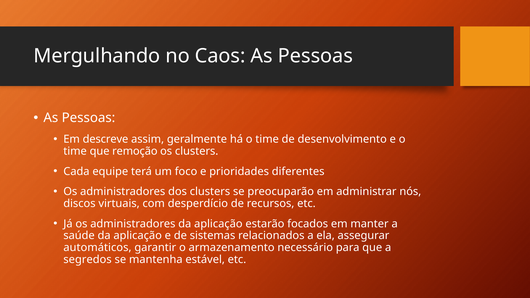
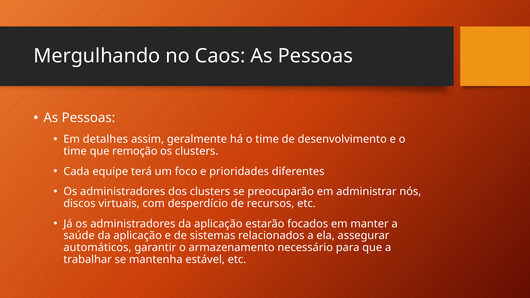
descreve: descreve -> detalhes (105, 139)
segredos: segredos -> trabalhar (88, 260)
